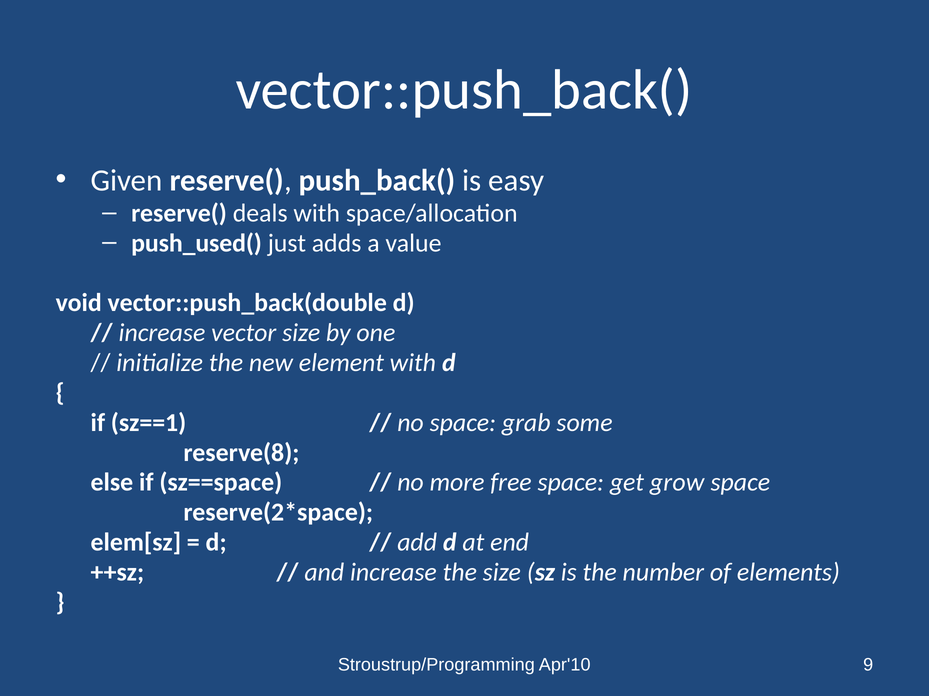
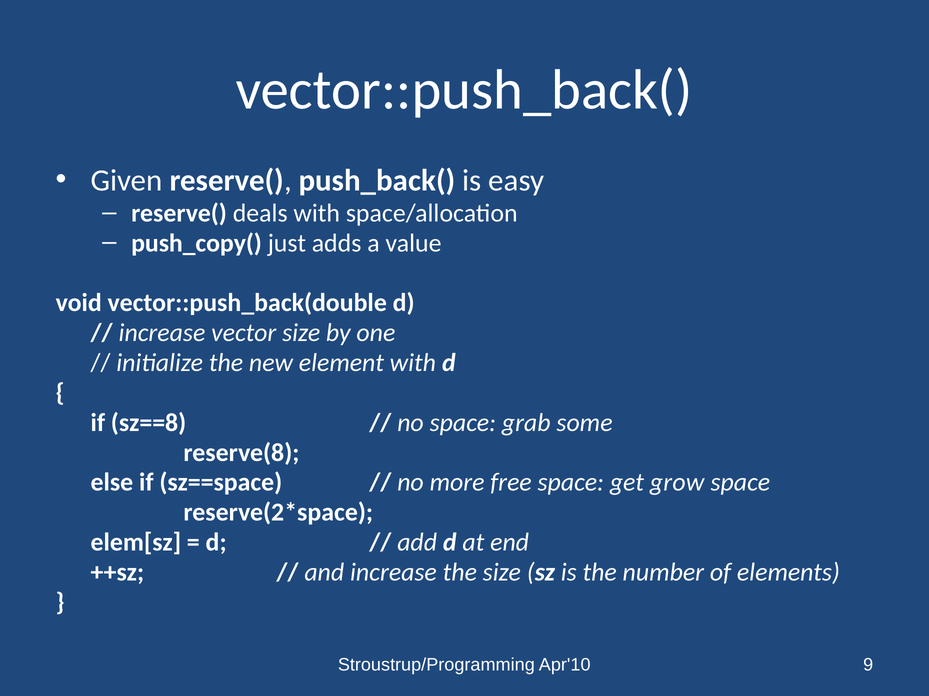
push_used(: push_used( -> push_copy( (197, 243)
sz==1: sz==1 -> sz==8 (149, 423)
